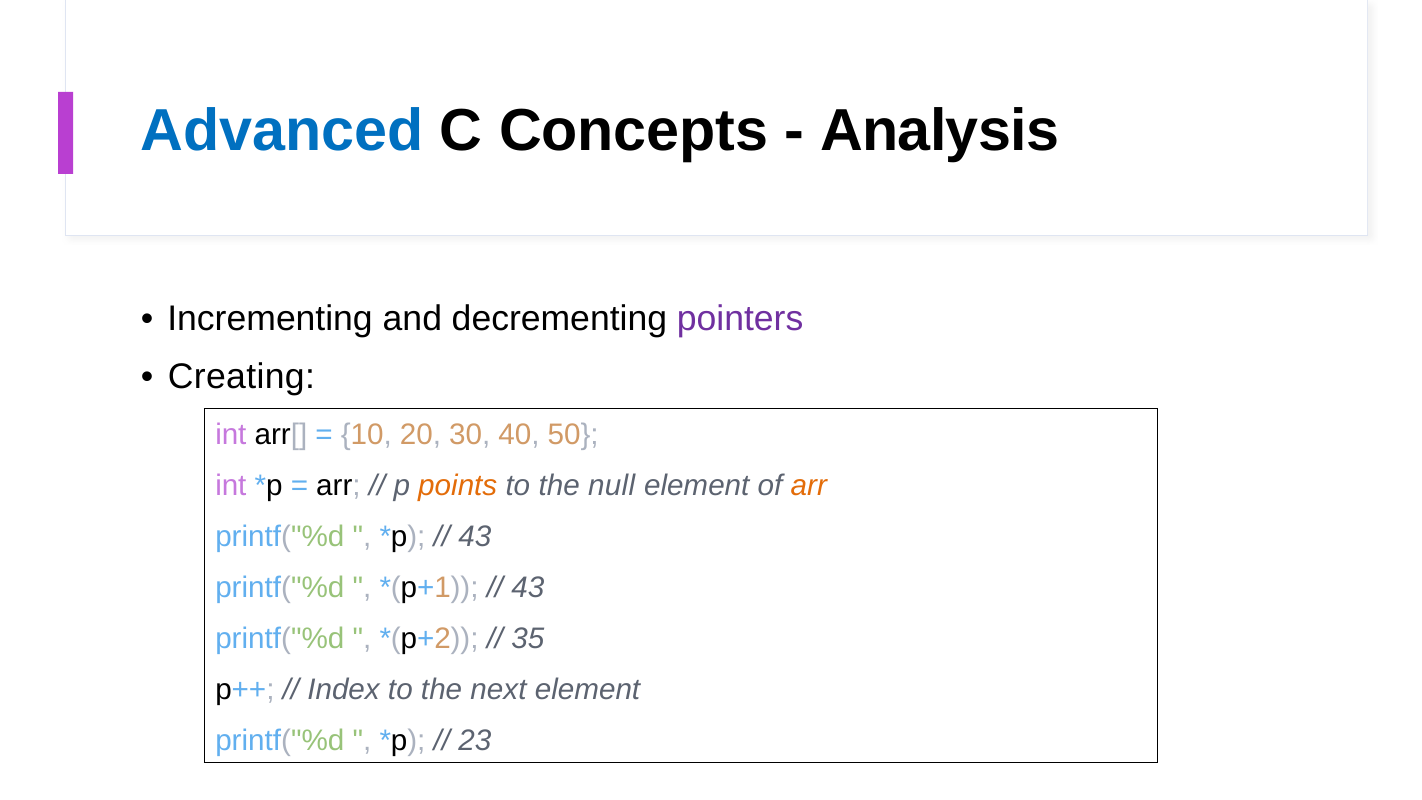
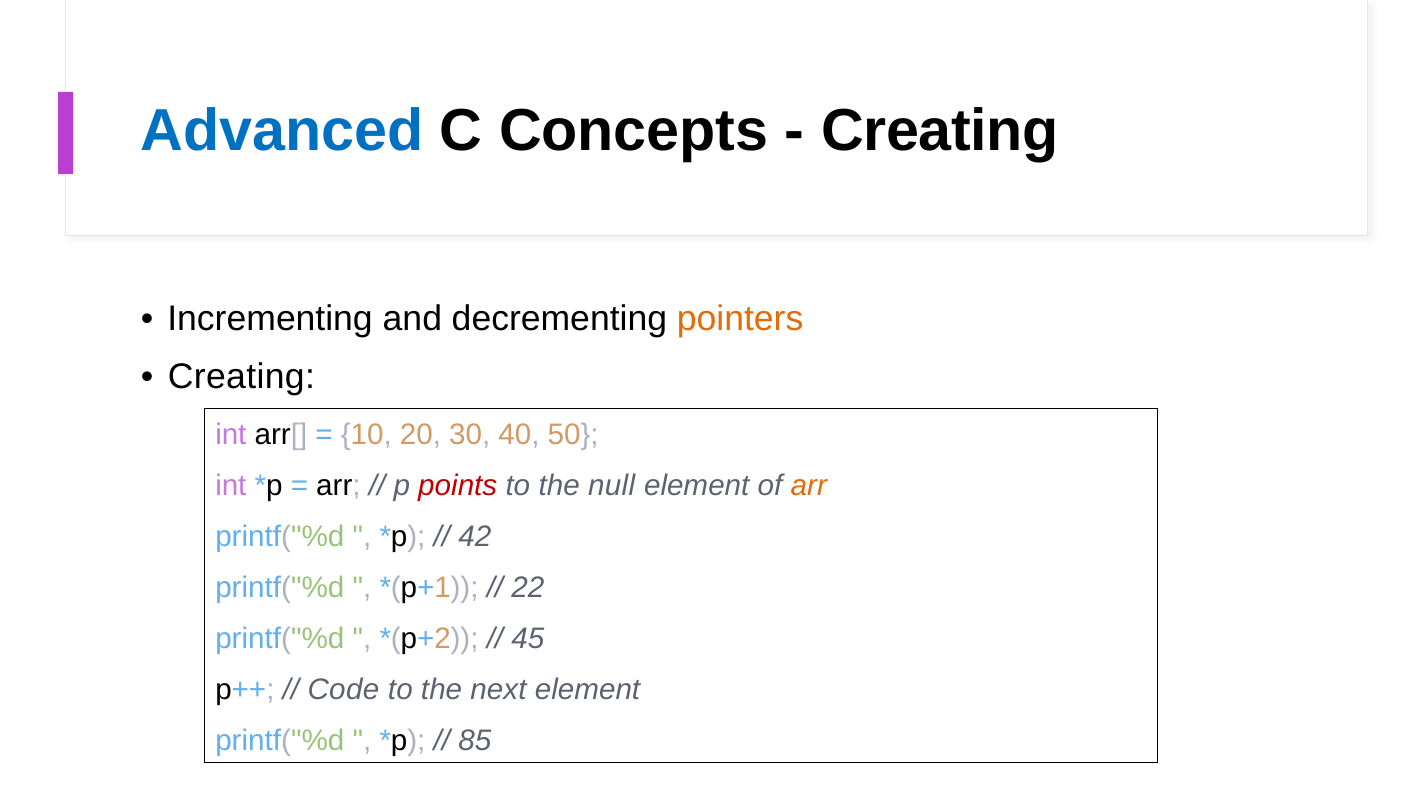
Analysis: Analysis -> Creating (940, 131)
pointers colour: purple -> orange (740, 319)
points colour: orange -> red (458, 485)
43: 43 -> 42 (475, 537)
43: 43 -> 22 (528, 588)
35: 35 -> 45 (528, 639)
Index: Index -> Code (343, 690)
23: 23 -> 85 (475, 741)
